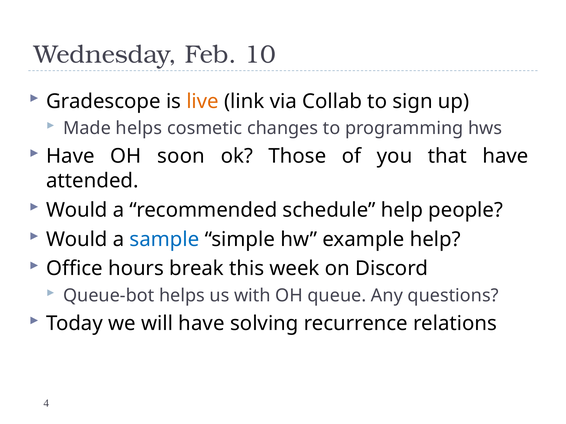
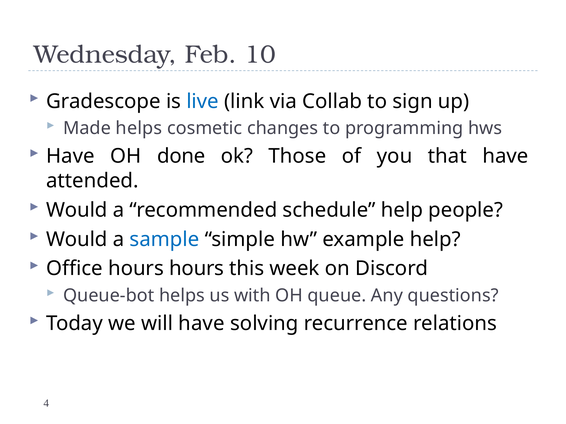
live colour: orange -> blue (203, 101)
soon: soon -> done (181, 156)
hours break: break -> hours (197, 269)
